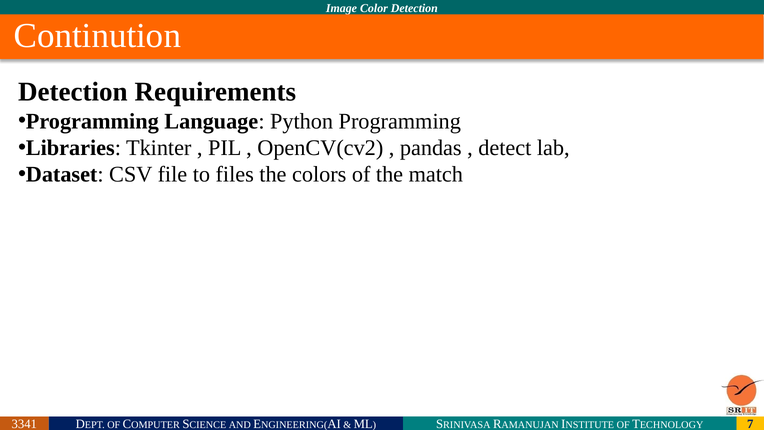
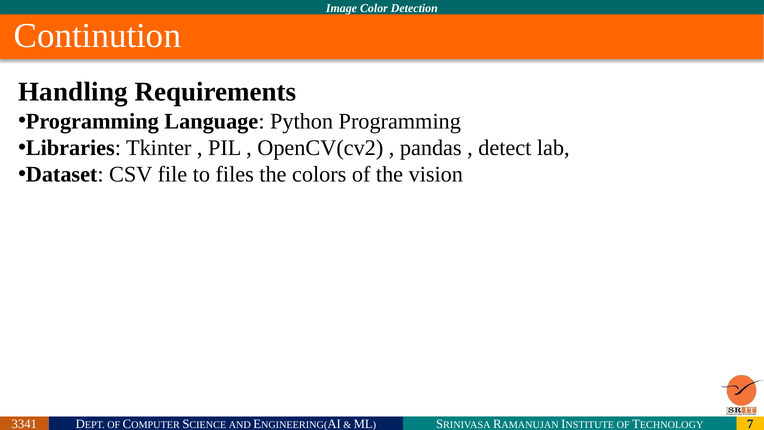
Detection: Detection -> Handling (73, 92)
match: match -> vision (436, 175)
